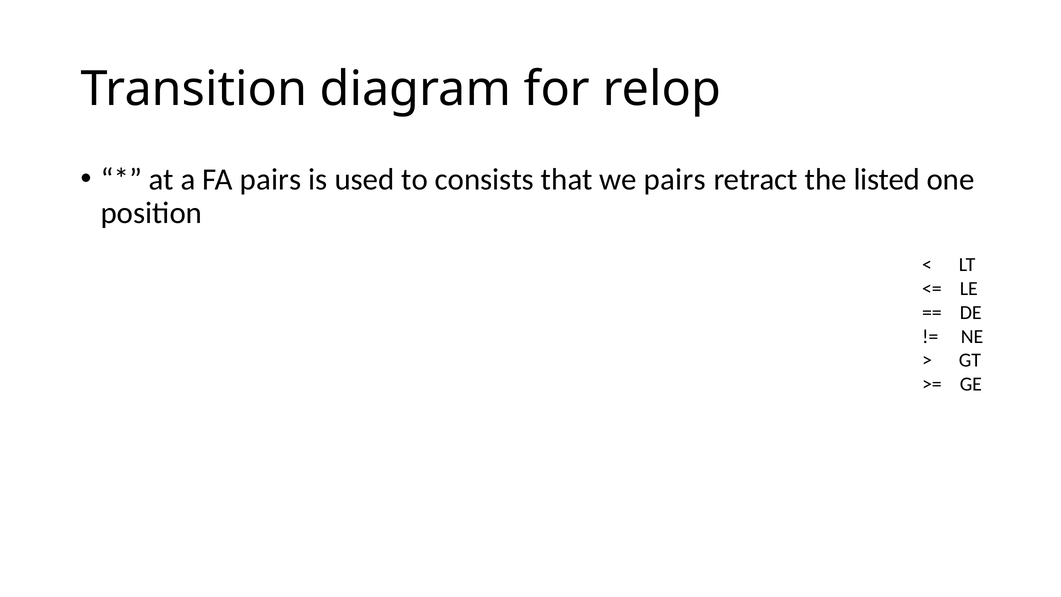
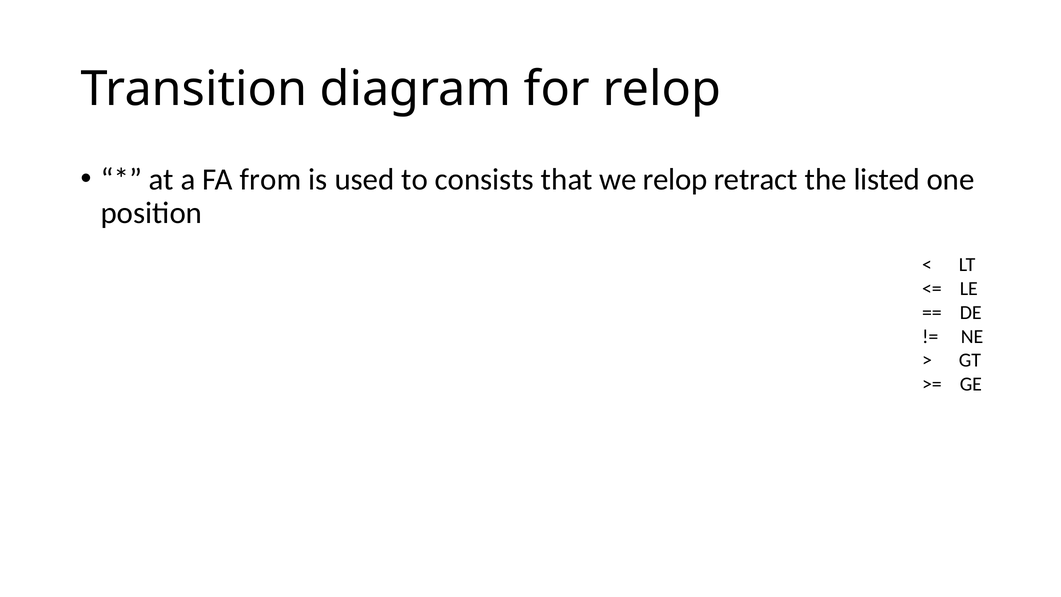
FA pairs: pairs -> from (271, 179)
we pairs: pairs -> relop (675, 179)
